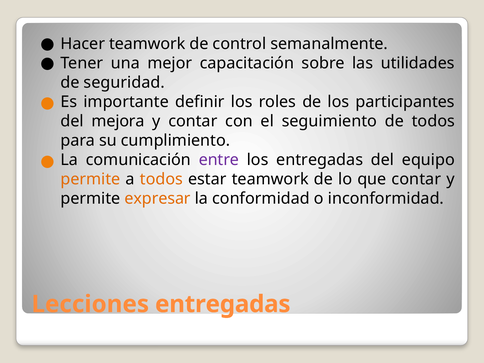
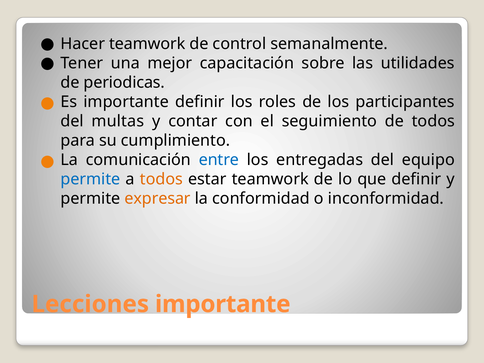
seguridad: seguridad -> periodicas (124, 82)
mejora: mejora -> multas (118, 121)
entre colour: purple -> blue (219, 160)
permite colour: orange -> blue (90, 179)
que contar: contar -> definir (416, 179)
Lecciones entregadas: entregadas -> importante (223, 304)
